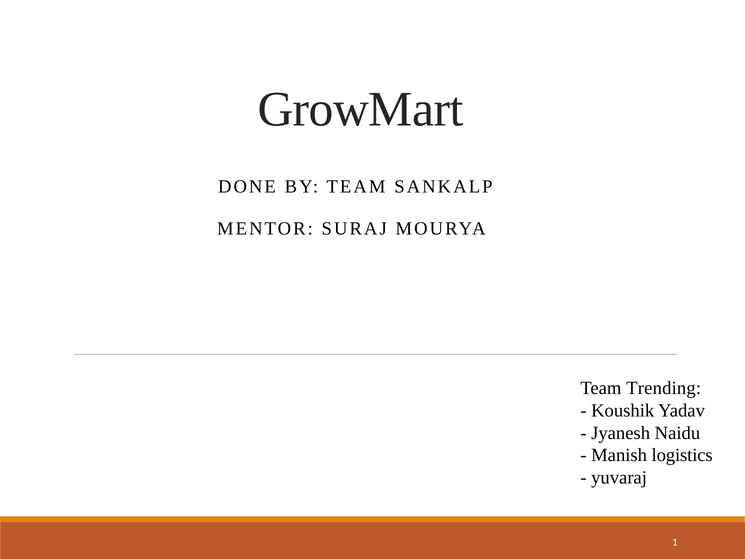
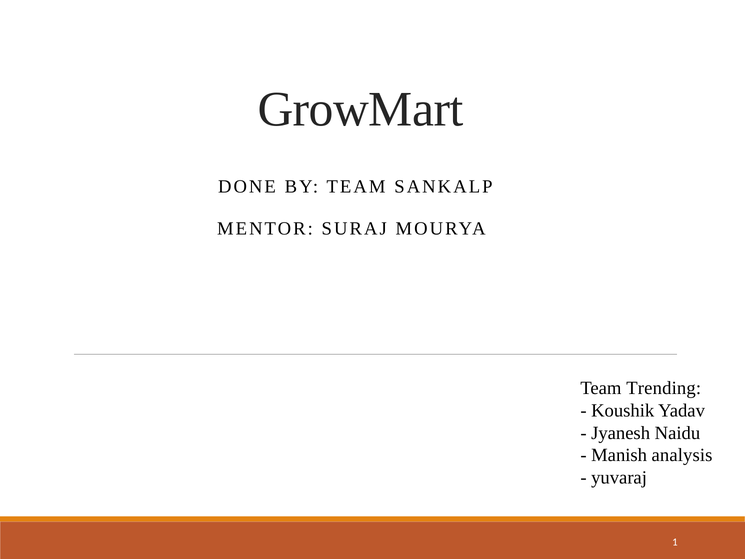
logistics: logistics -> analysis (682, 455)
